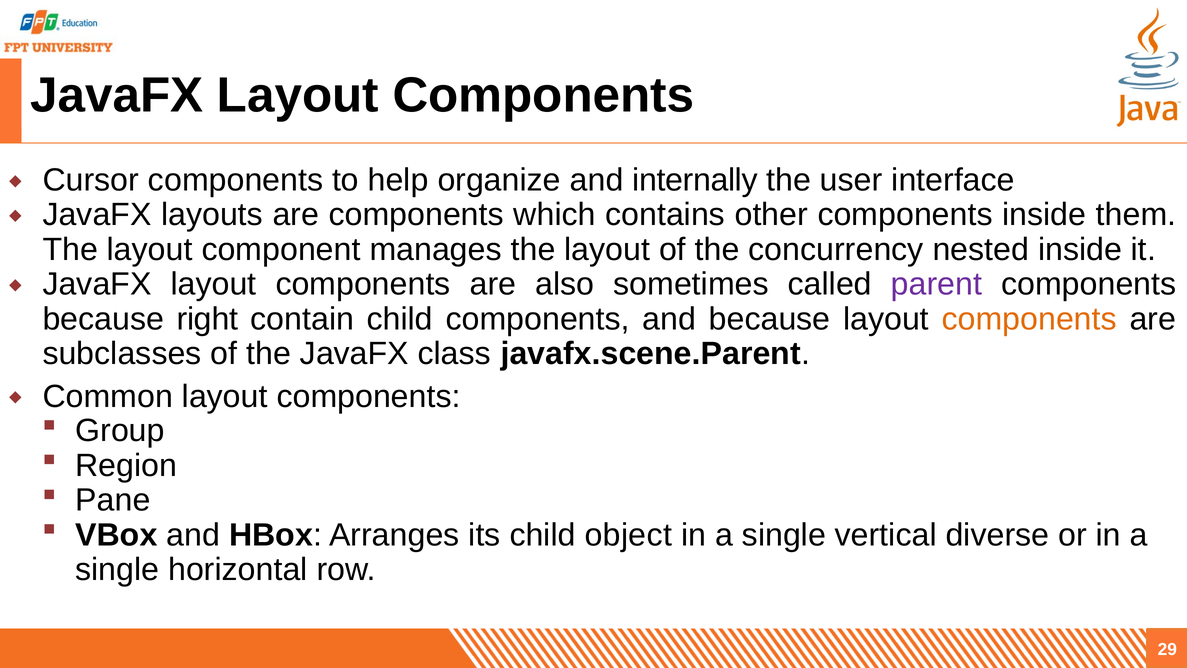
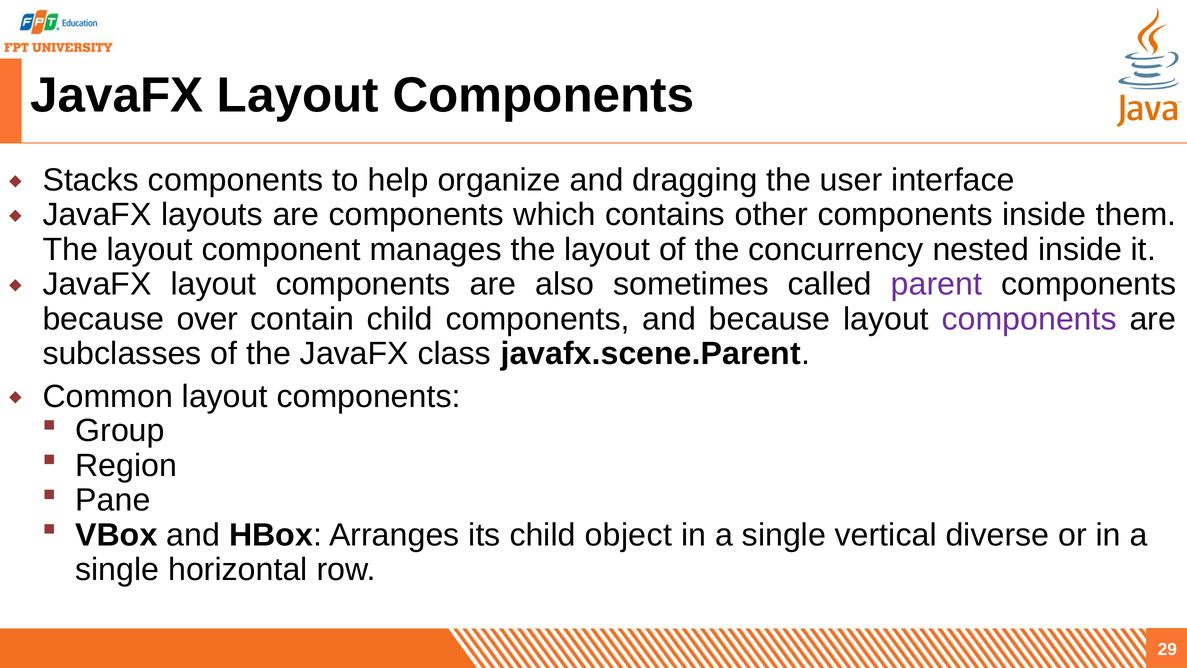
Cursor: Cursor -> Stacks (91, 180)
internally: internally -> dragging (695, 180)
right: right -> over (207, 319)
components colour: orange -> purple (1029, 319)
